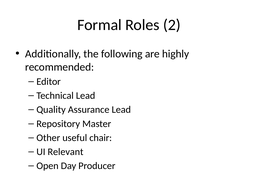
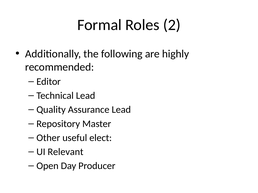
chair: chair -> elect (101, 138)
